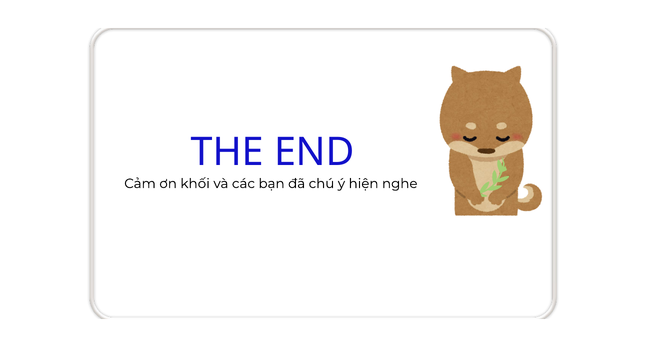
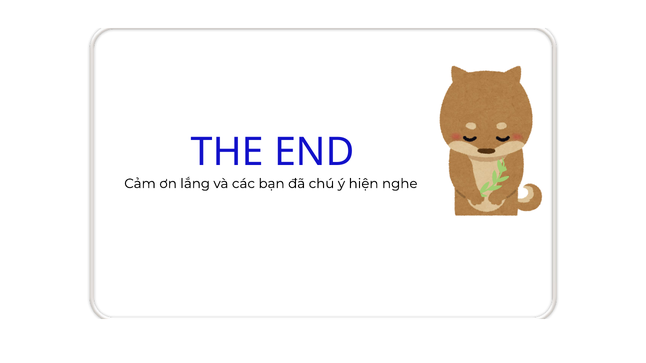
khối: khối -> lắng (195, 184)
